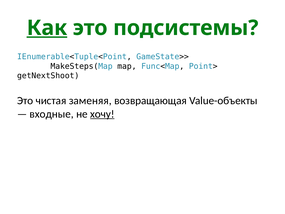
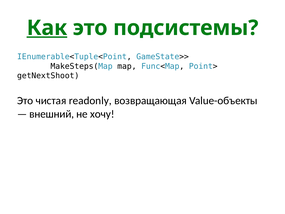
заменяя: заменяя -> readonly (90, 101)
входные: входные -> внешний (52, 114)
хочу underline: present -> none (102, 114)
